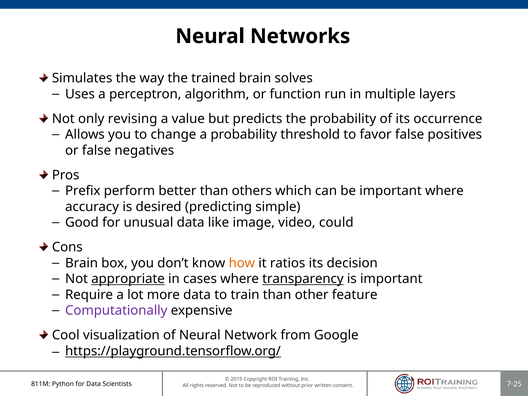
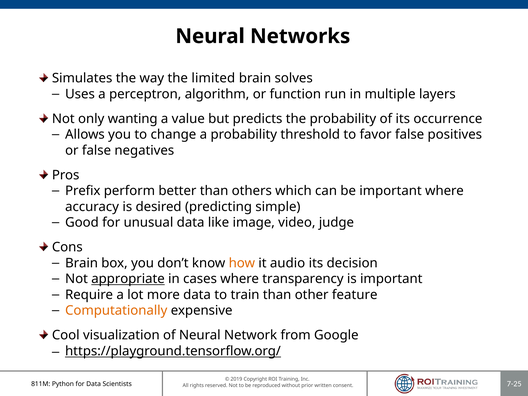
trained: trained -> limited (213, 78)
revising: revising -> wanting (133, 119)
could: could -> judge (336, 223)
ratios: ratios -> audio (288, 263)
transparency underline: present -> none (303, 279)
Computationally colour: purple -> orange (116, 311)
